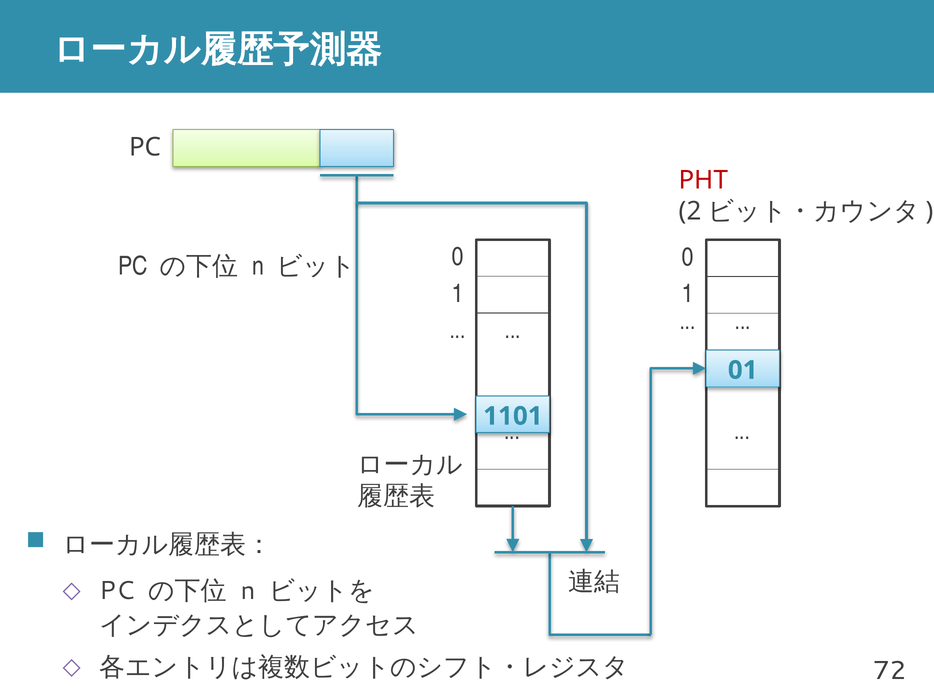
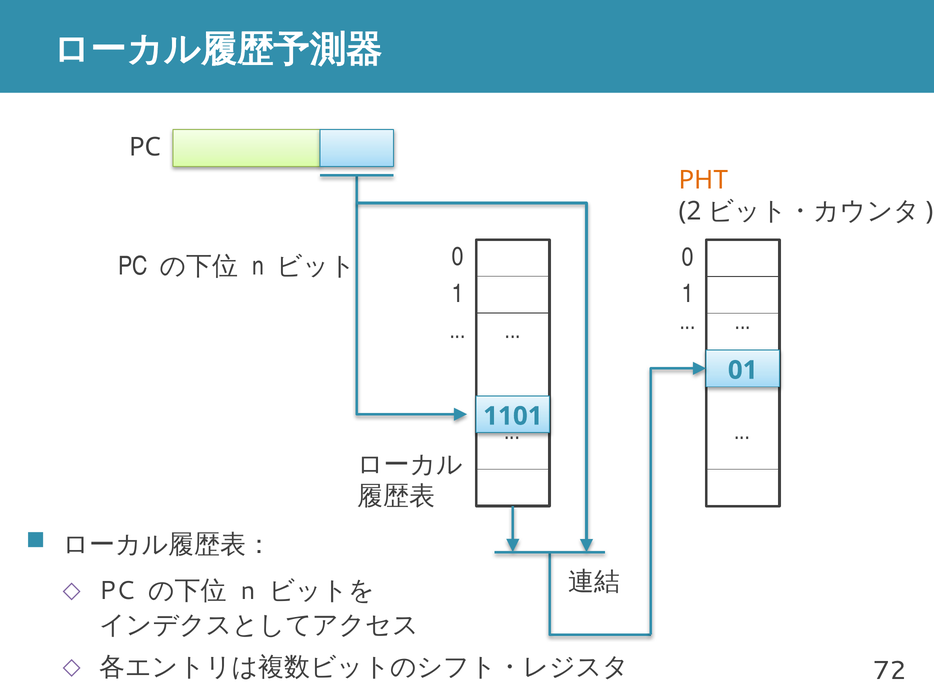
PHT colour: red -> orange (703, 180)
